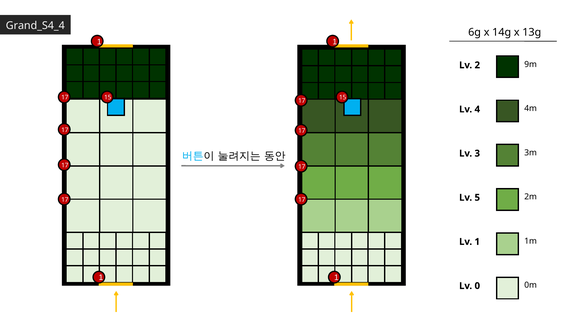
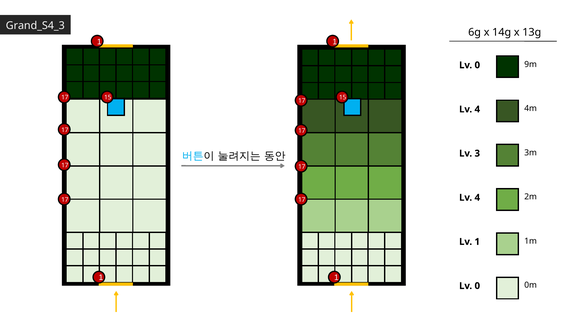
Grand_S4_4: Grand_S4_4 -> Grand_S4_3 (35, 26)
2: 2 -> 0 (477, 65)
5: 5 -> 4 (477, 198)
